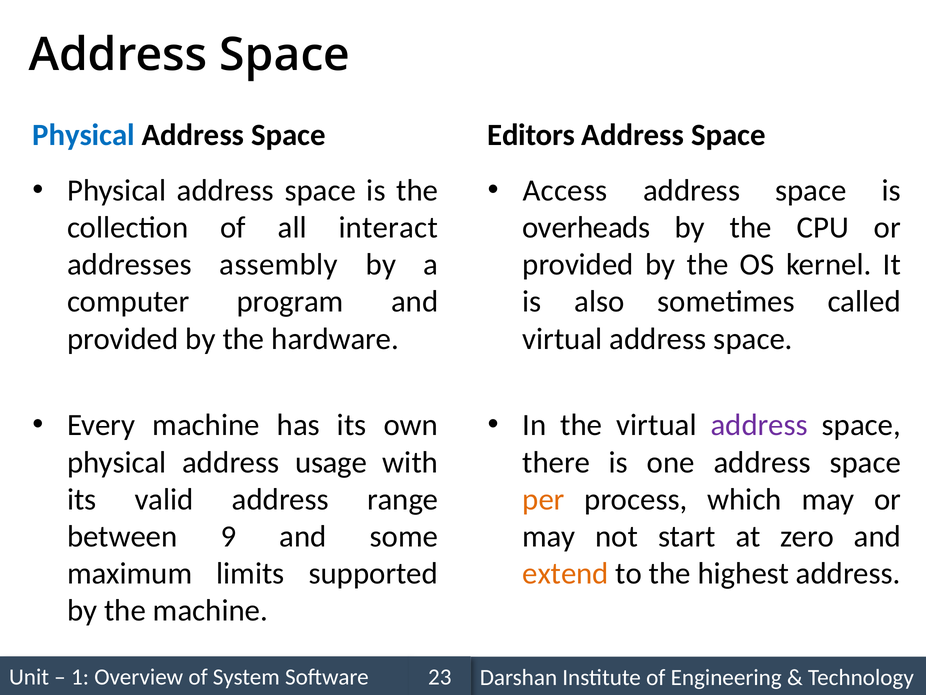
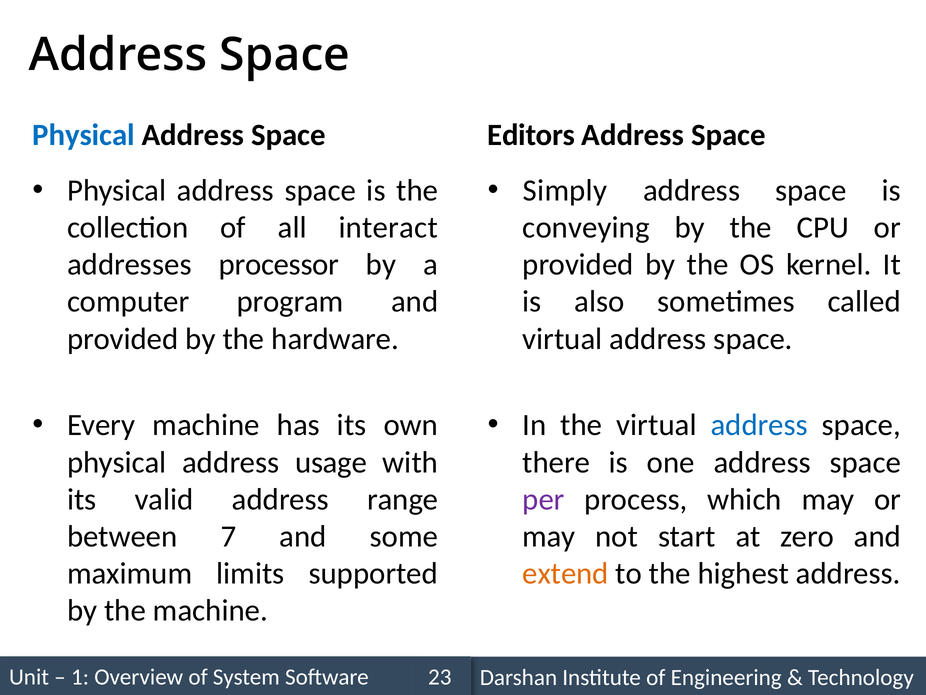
Access: Access -> Simply (565, 190)
overheads: overheads -> conveying (586, 227)
assembly: assembly -> processor (279, 265)
address colour: purple -> blue (759, 425)
per colour: orange -> purple (544, 499)
9: 9 -> 7 (229, 536)
